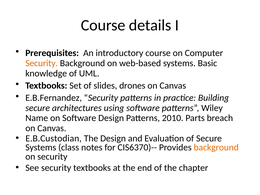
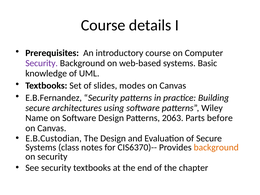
Security colour: orange -> purple (42, 63)
drones: drones -> modes (132, 86)
2010: 2010 -> 2063 (173, 118)
breach: breach -> before (220, 118)
